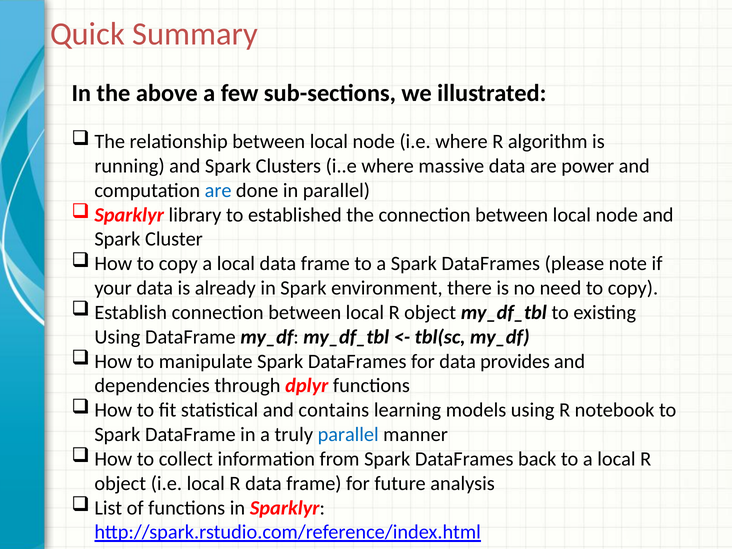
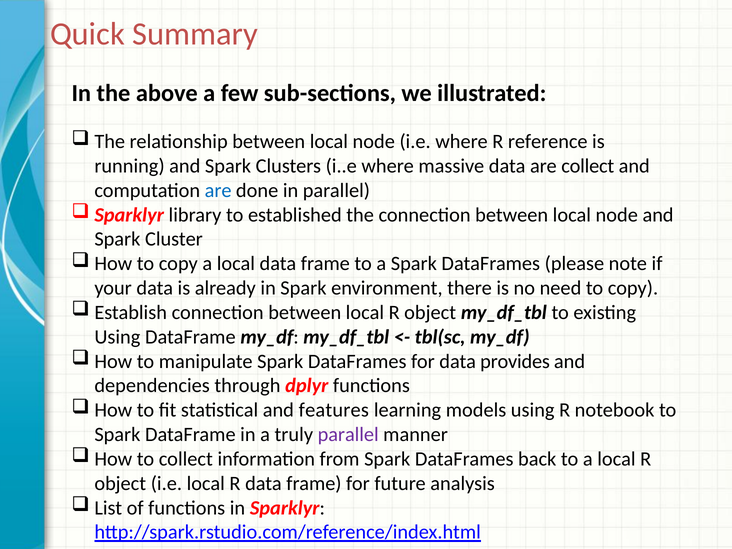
algorithm: algorithm -> reference (548, 142)
are power: power -> collect (588, 166)
contains: contains -> features (334, 410)
parallel colour: blue -> purple (348, 435)
